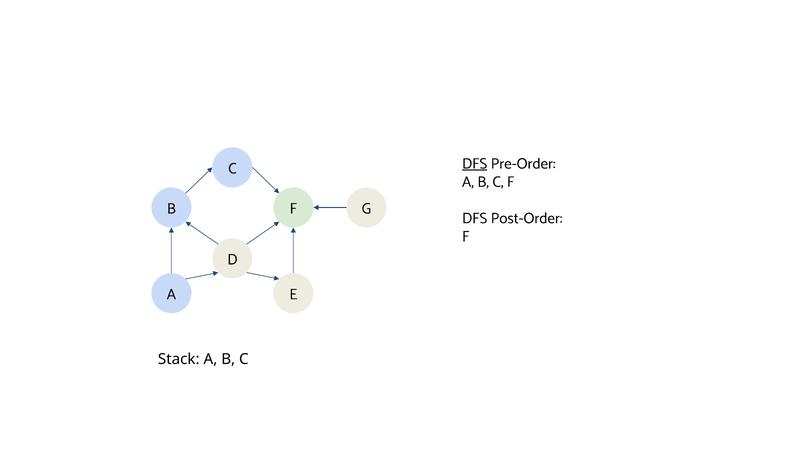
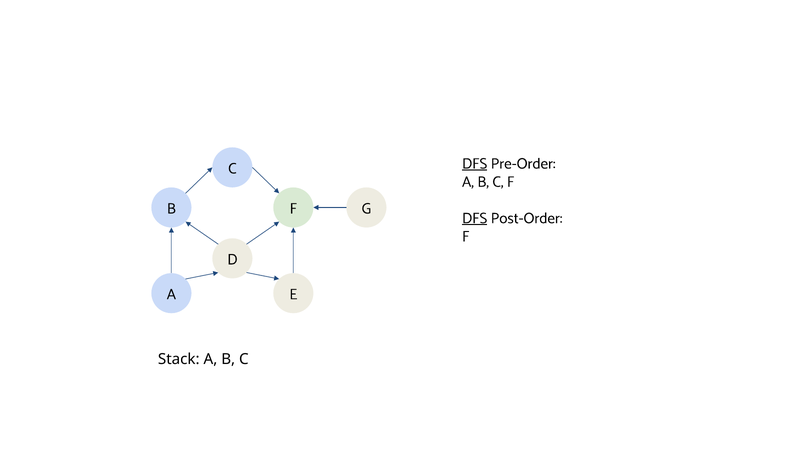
DFS underline: none -> present (475, 218)
